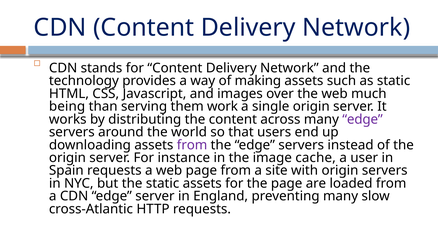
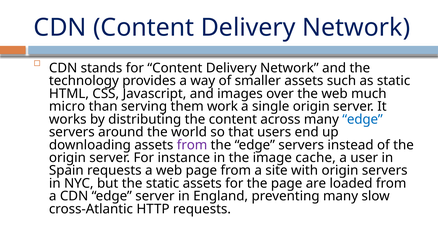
making: making -> smaller (258, 81)
being: being -> micro (67, 107)
edge colour: purple -> blue (363, 119)
